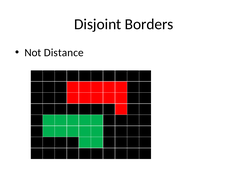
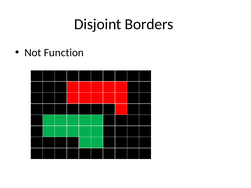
Distance: Distance -> Function (64, 53)
